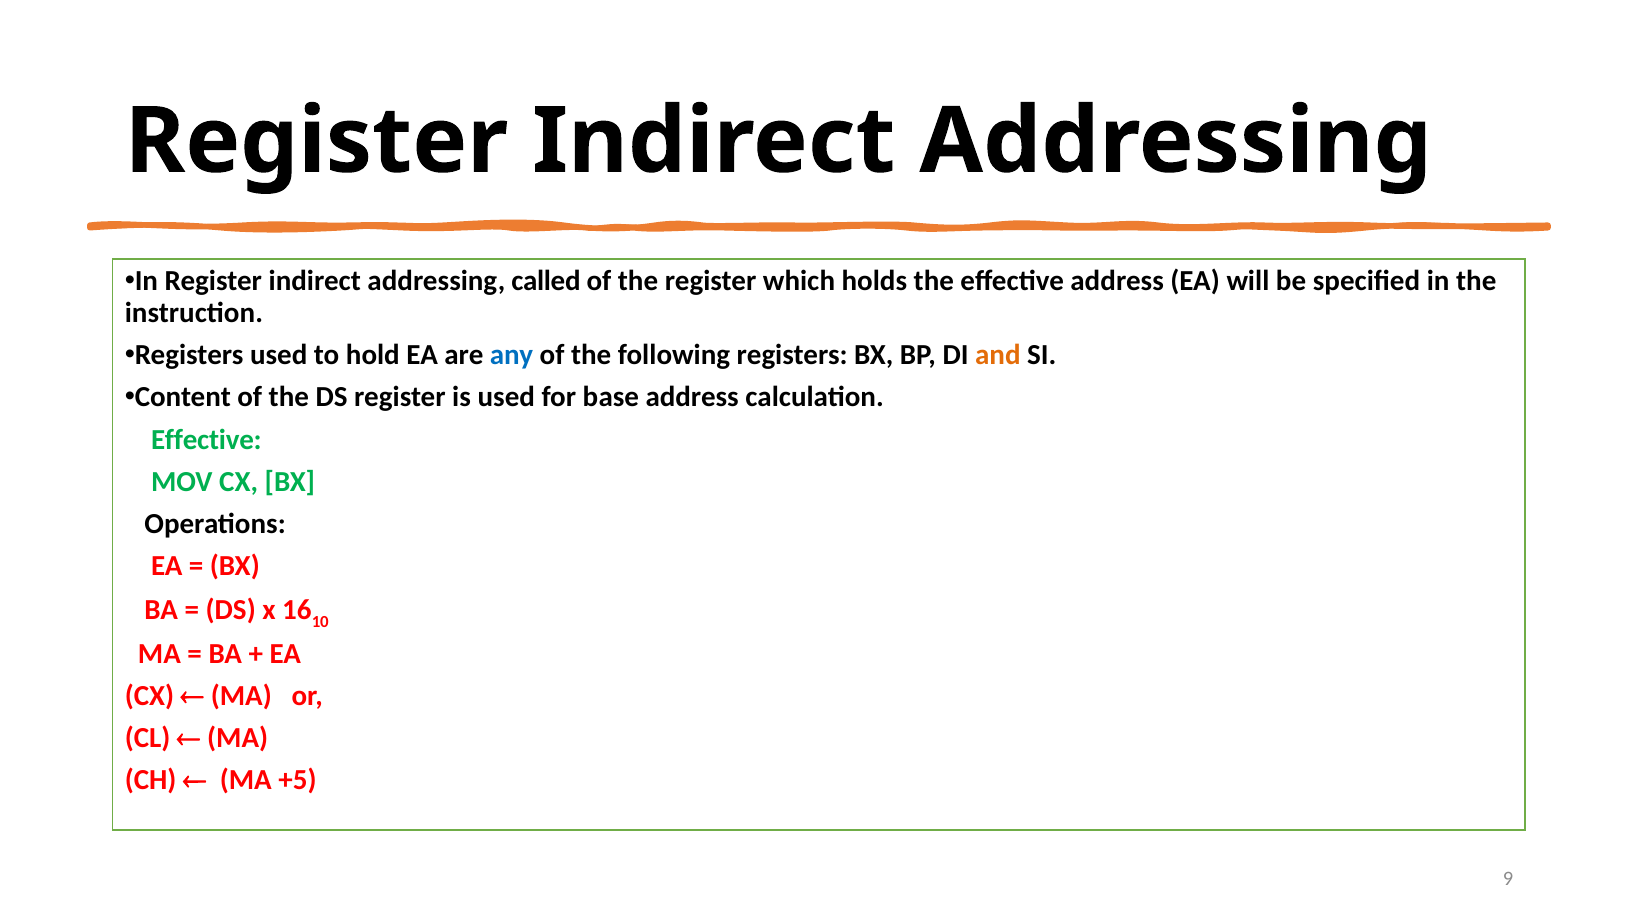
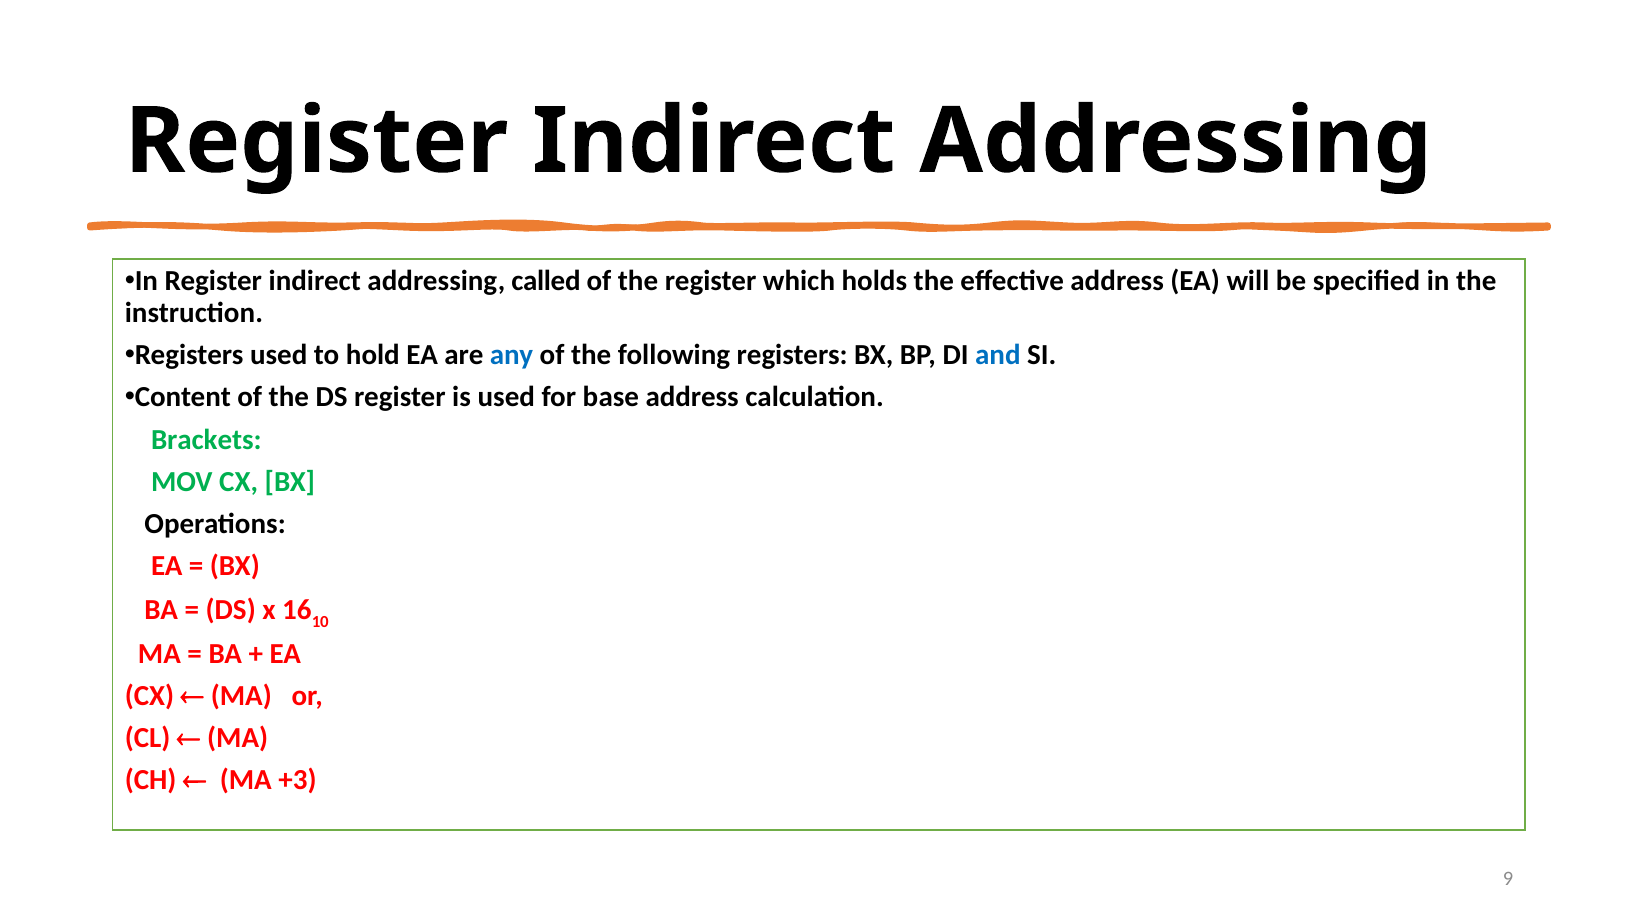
and colour: orange -> blue (998, 355)
Effective: Effective -> Brackets (206, 440)
+5: +5 -> +3 (297, 781)
